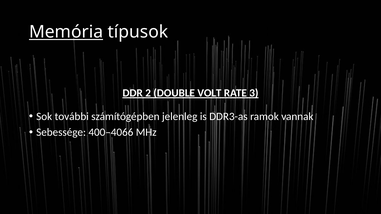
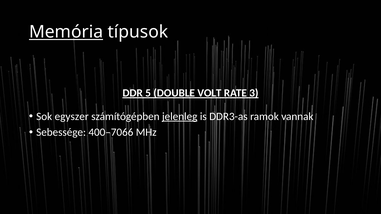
2: 2 -> 5 (148, 93)
további: további -> egyszer (72, 117)
jelenleg underline: none -> present (180, 117)
400–4066: 400–4066 -> 400–7066 (111, 133)
